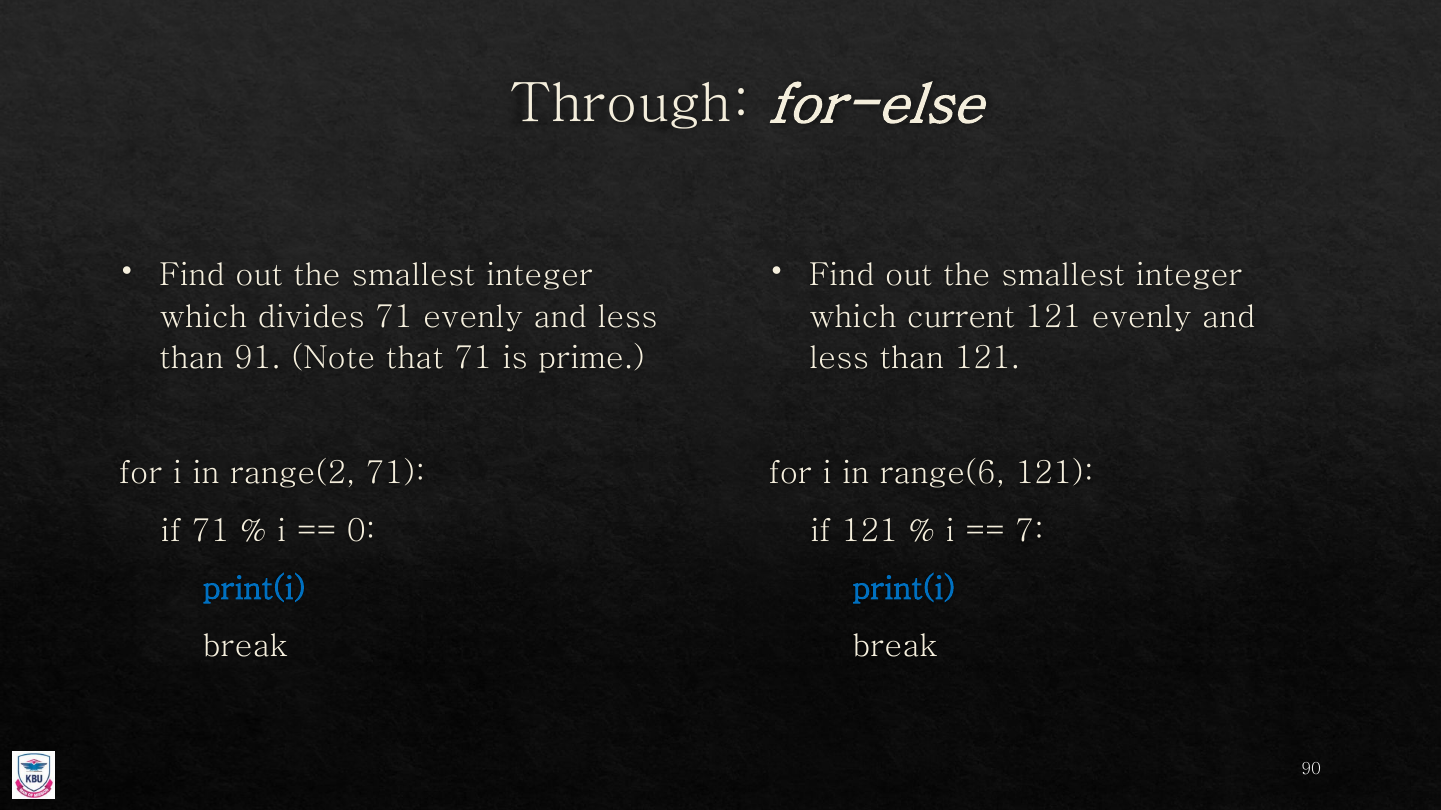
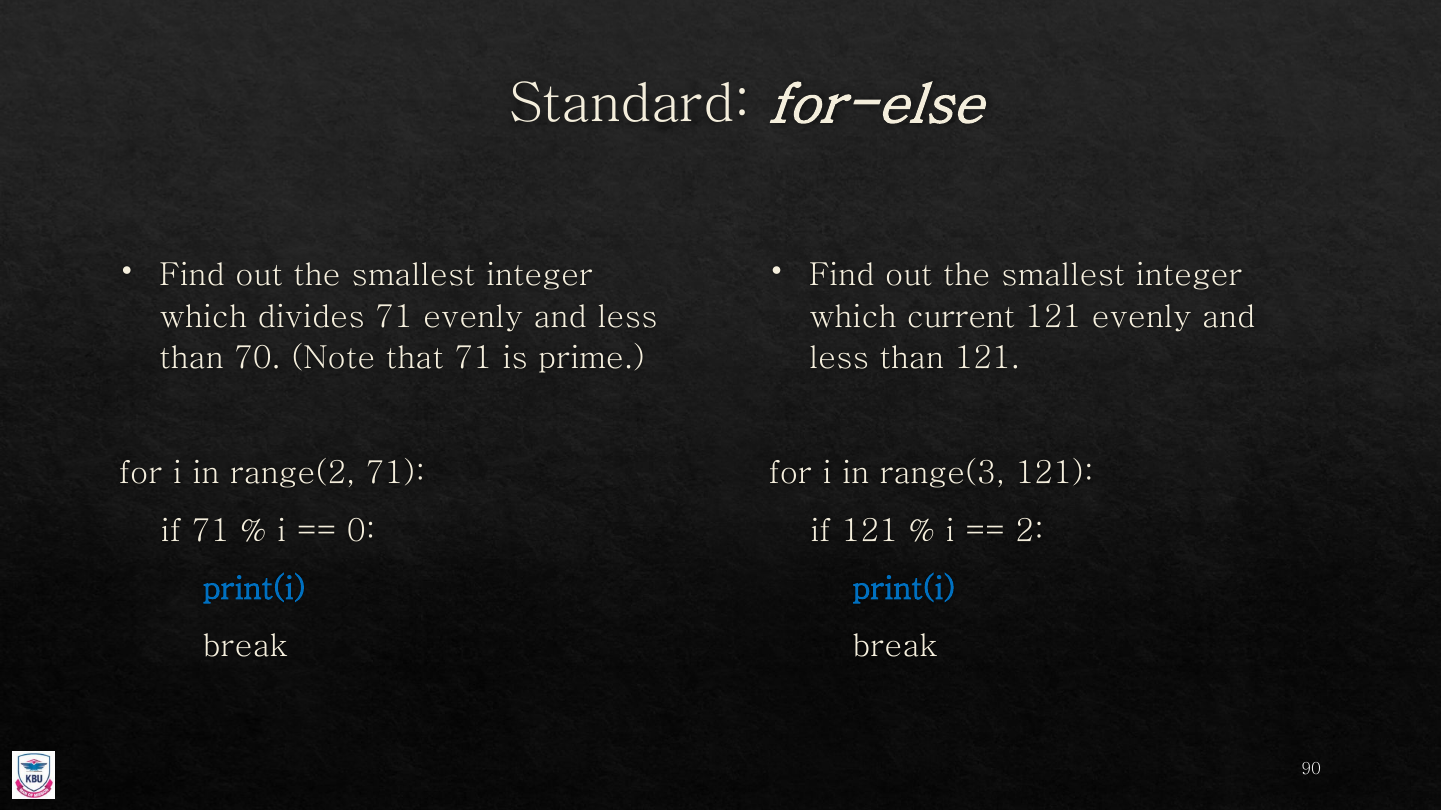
Through: Through -> Standard (631, 104)
91: 91 -> 70 (258, 359)
range(6: range(6 -> range(3 (942, 474)
7: 7 -> 2 (1030, 531)
